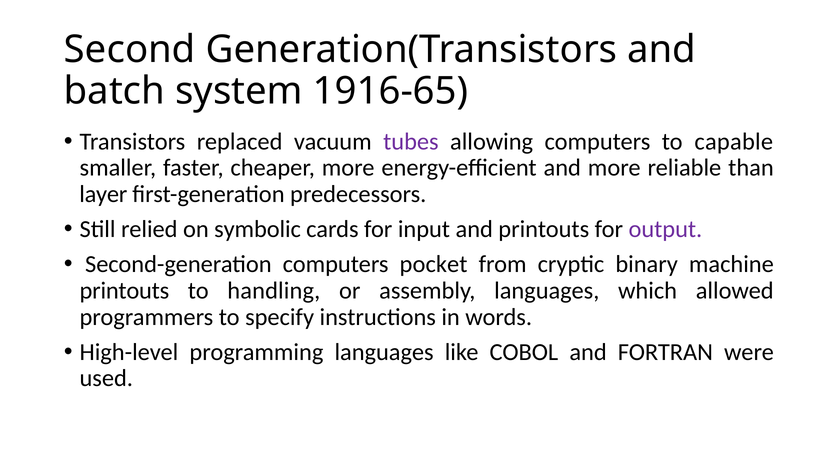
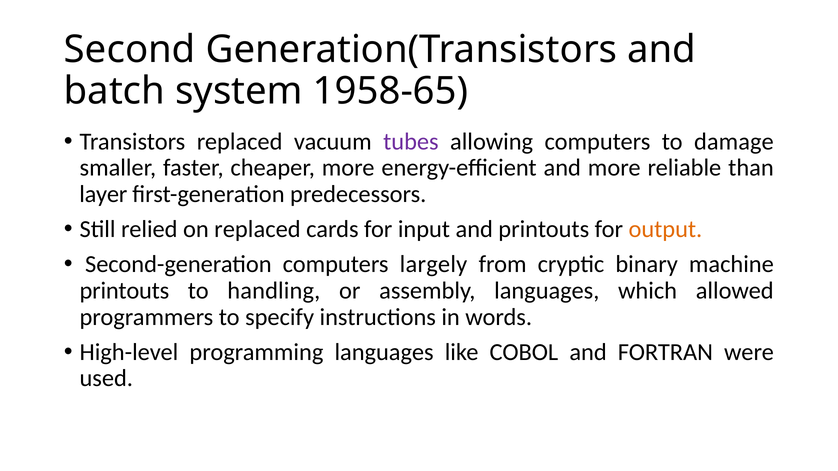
1916-65: 1916-65 -> 1958-65 (391, 91)
capable: capable -> damage (734, 142)
on symbolic: symbolic -> replaced (257, 229)
output colour: purple -> orange (665, 229)
pocket: pocket -> largely (433, 265)
